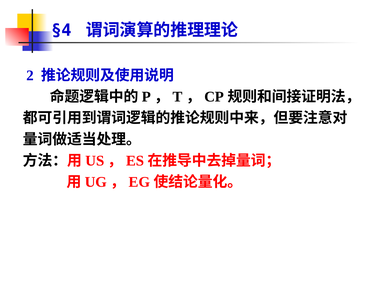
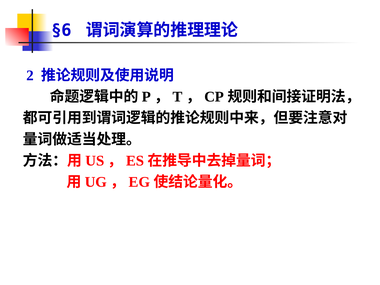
§4: §4 -> §6 (61, 30)
